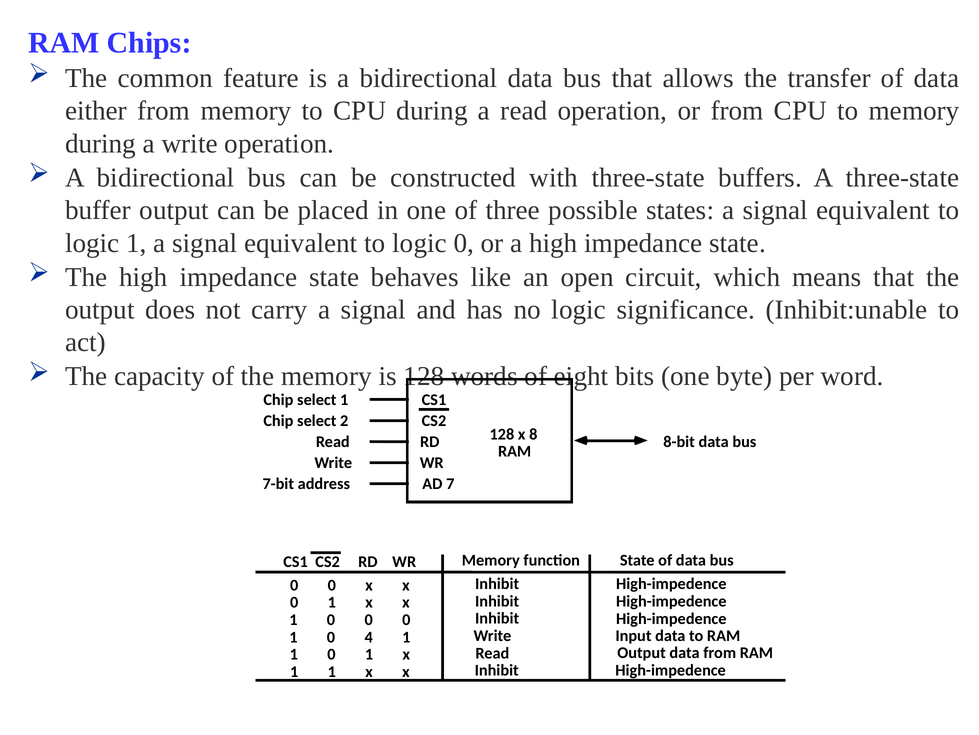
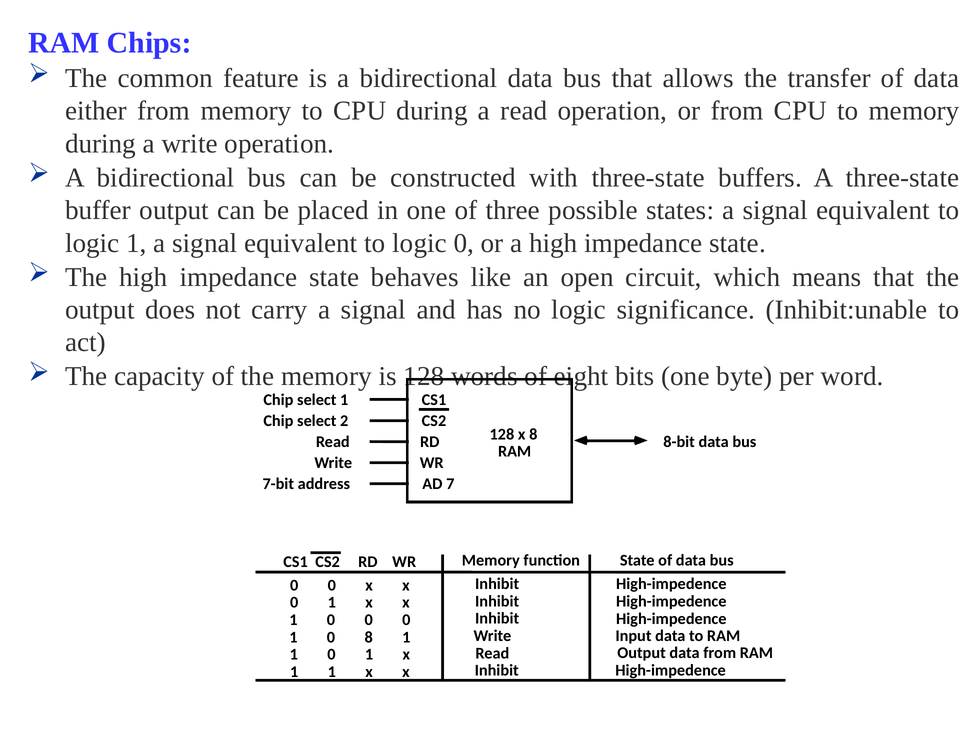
0 4: 4 -> 8 (369, 636)
